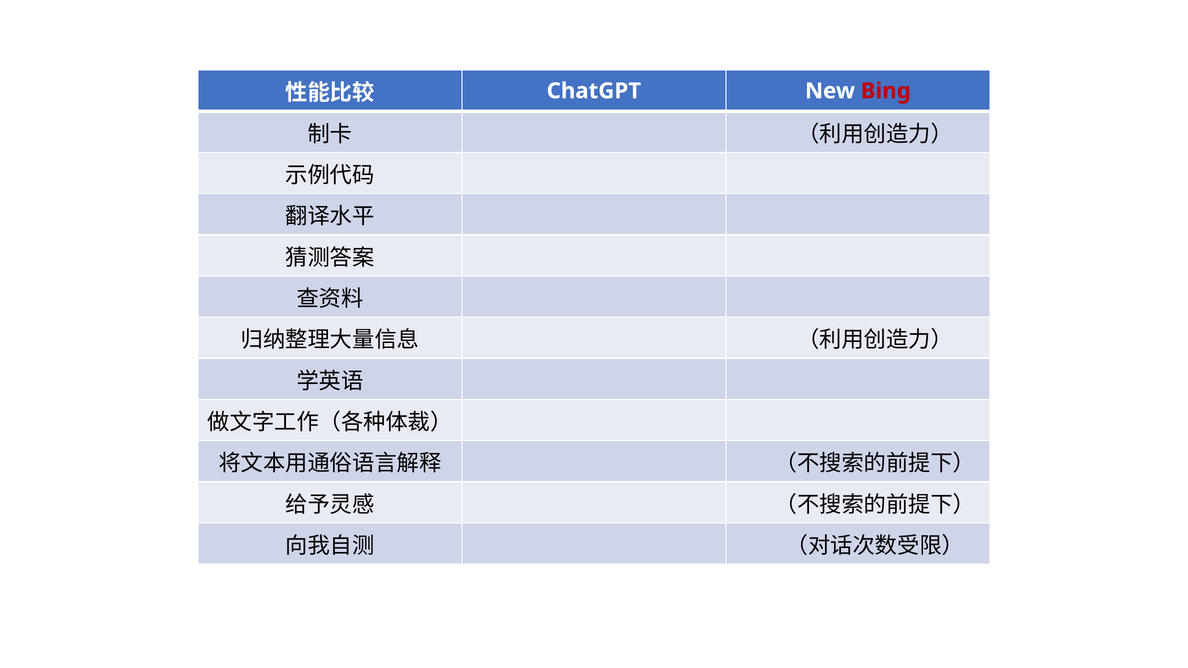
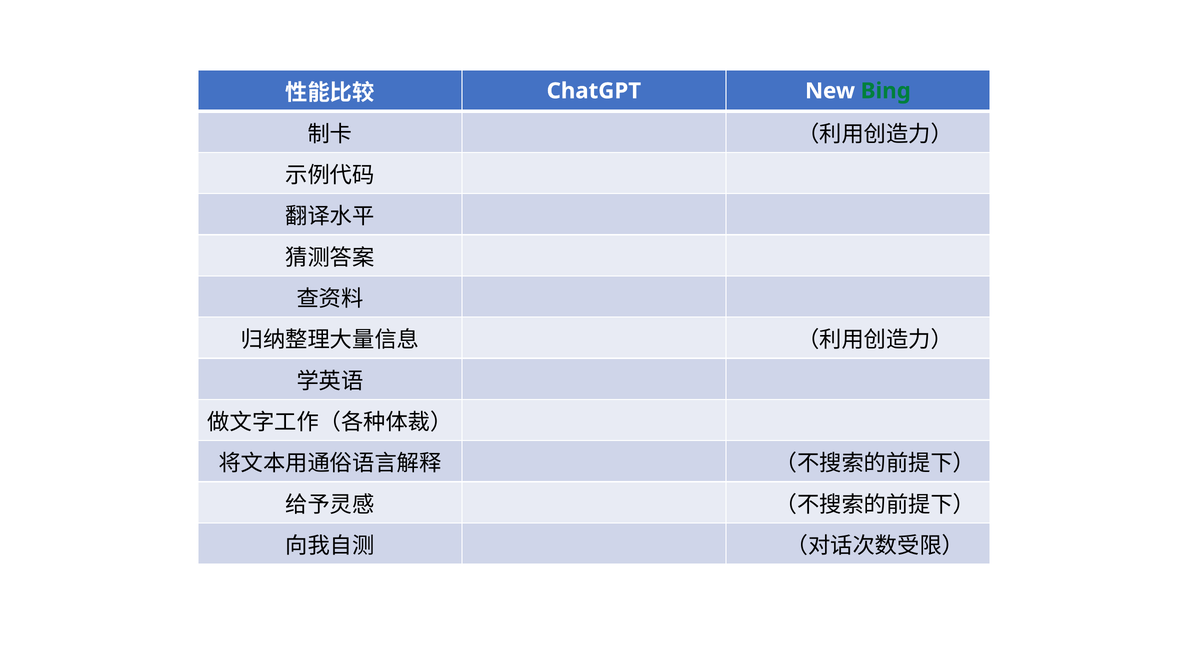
Bing colour: red -> green (886, 91)
